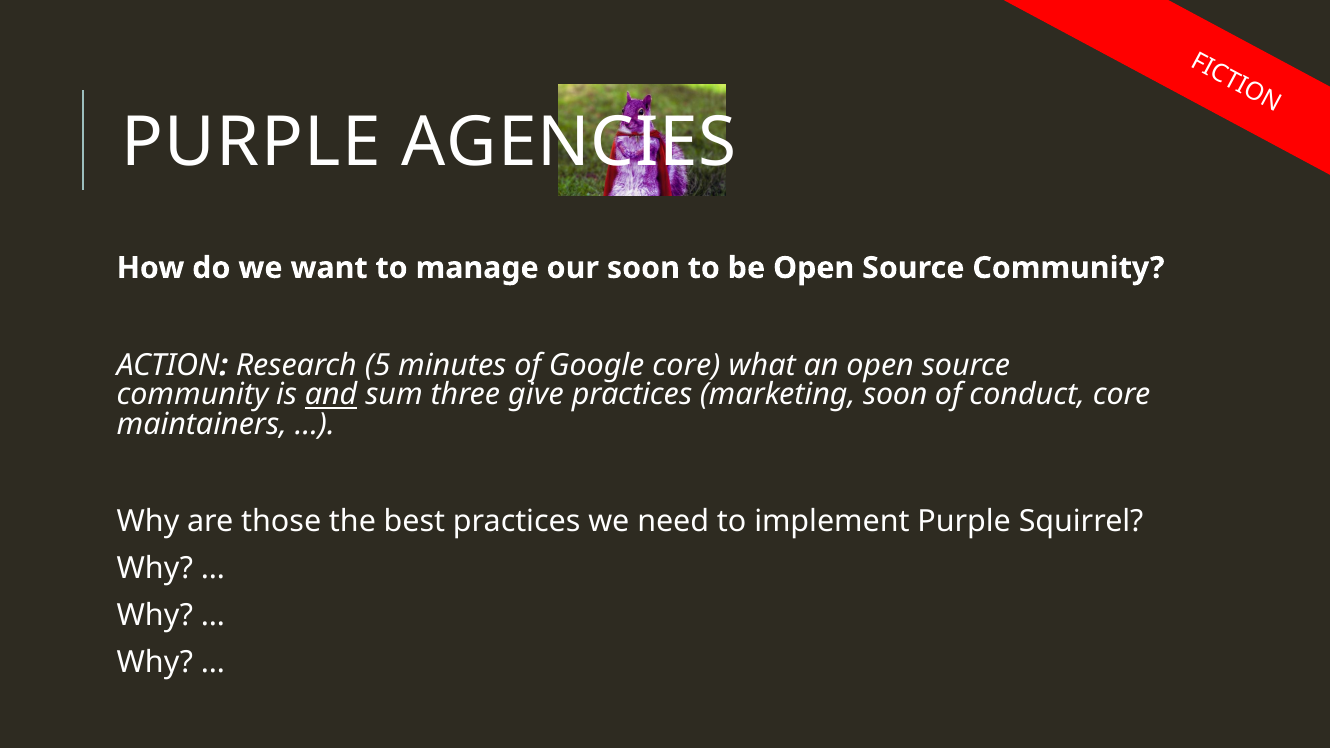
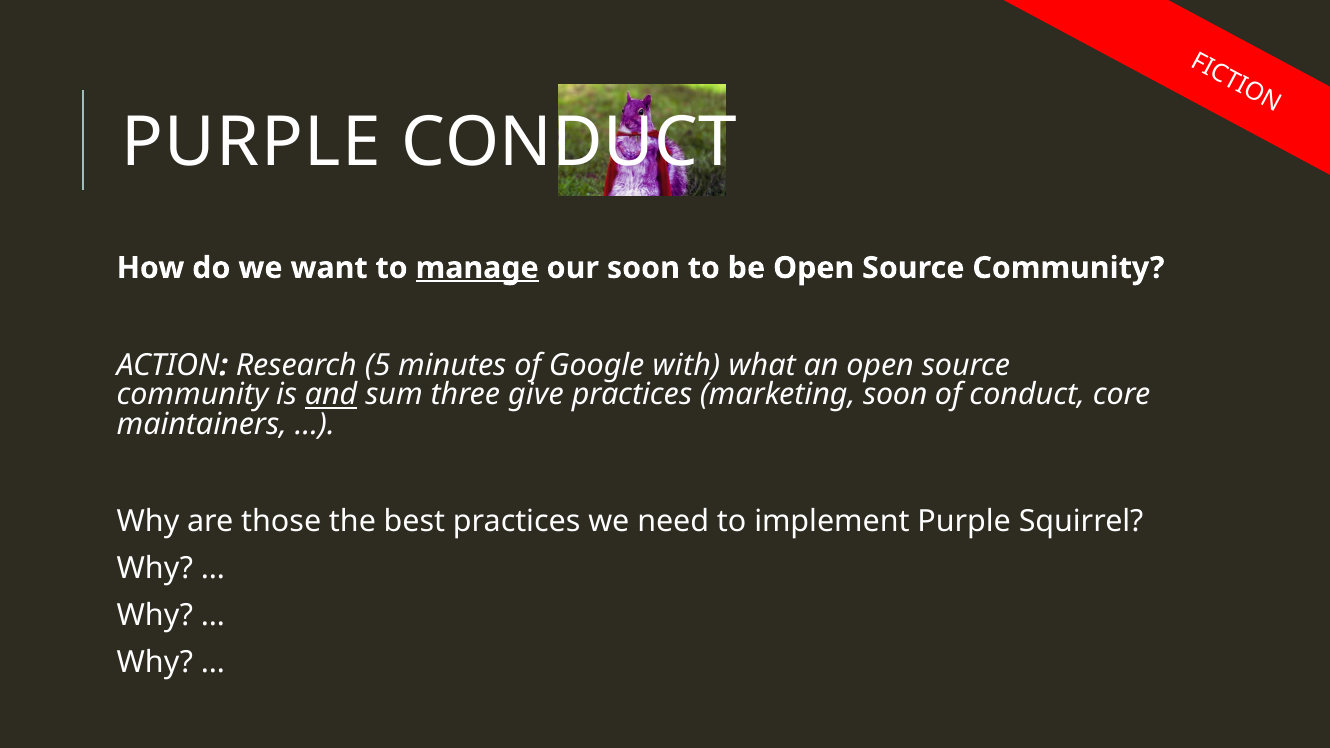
PURPLE AGENCIES: AGENCIES -> CONDUCT (569, 143)
manage underline: none -> present (477, 268)
Google core: core -> with (686, 365)
